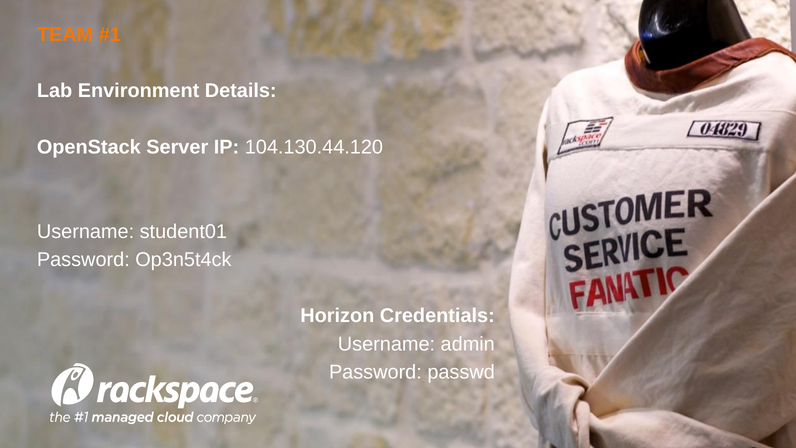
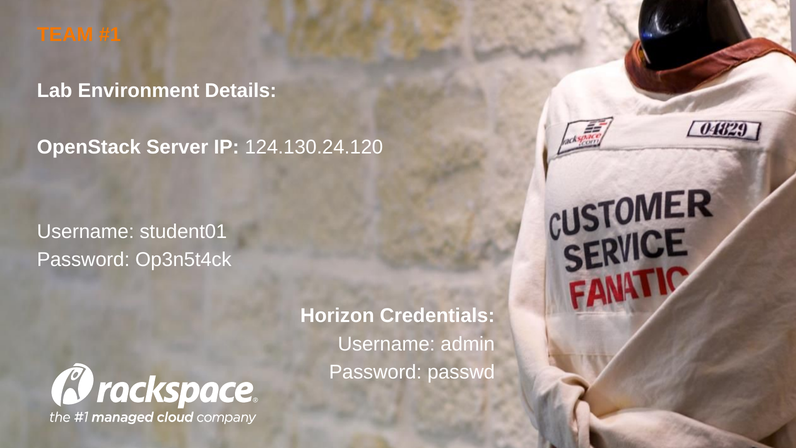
104.130.44.120: 104.130.44.120 -> 124.130.24.120 (314, 147)
